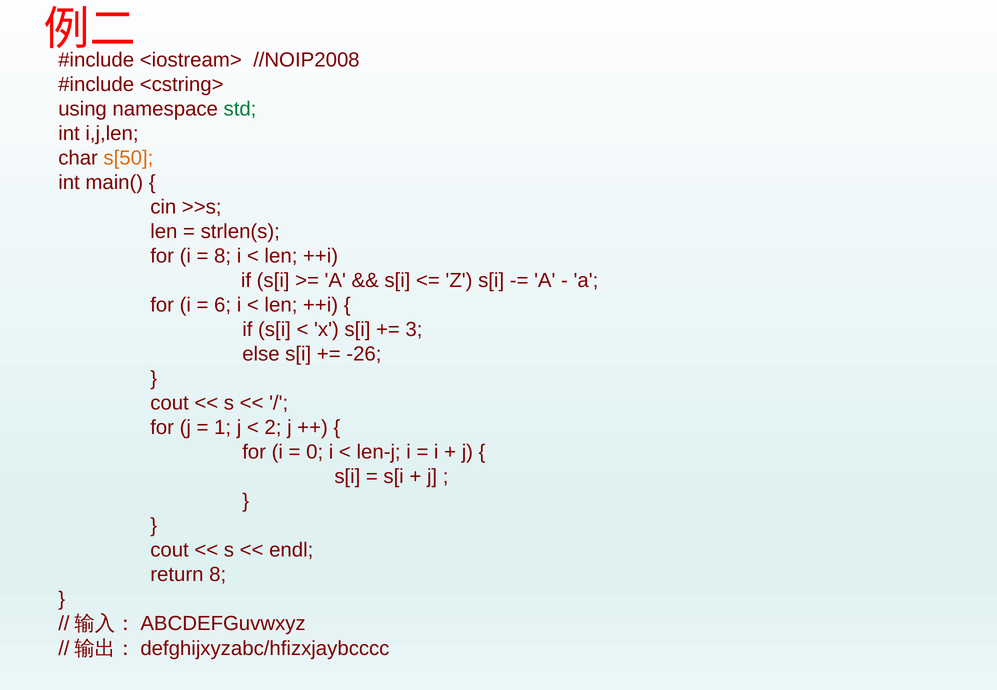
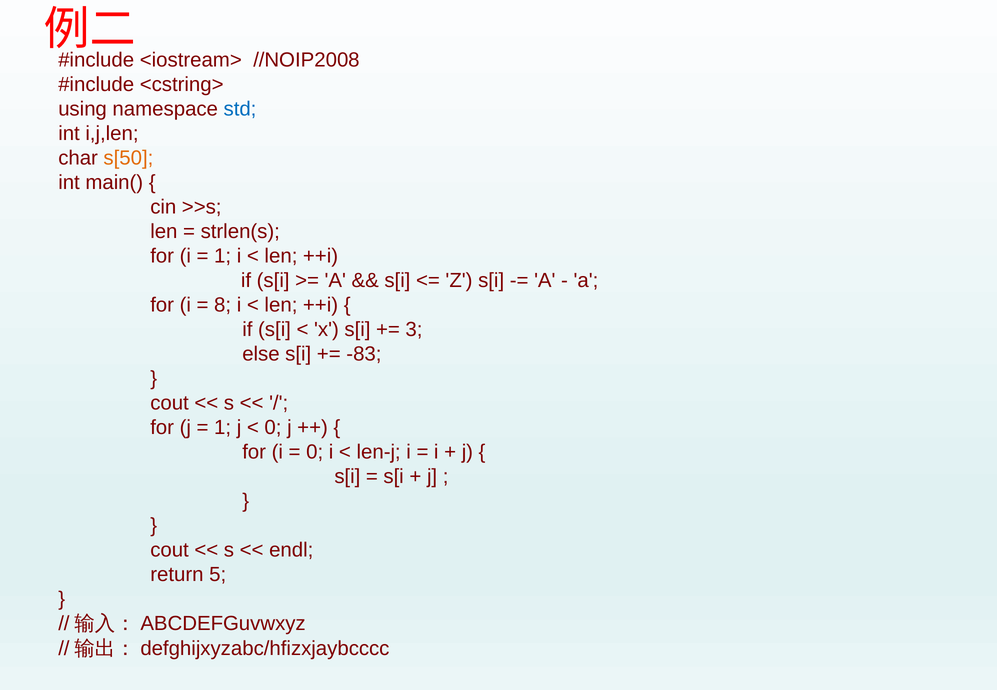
std colour: green -> blue (240, 109)
8: 8 -> 1 (223, 256)
6: 6 -> 8 (223, 305)
-26: -26 -> -83 (364, 354)
2: 2 -> 0 (273, 428)
return 8: 8 -> 5 (218, 575)
